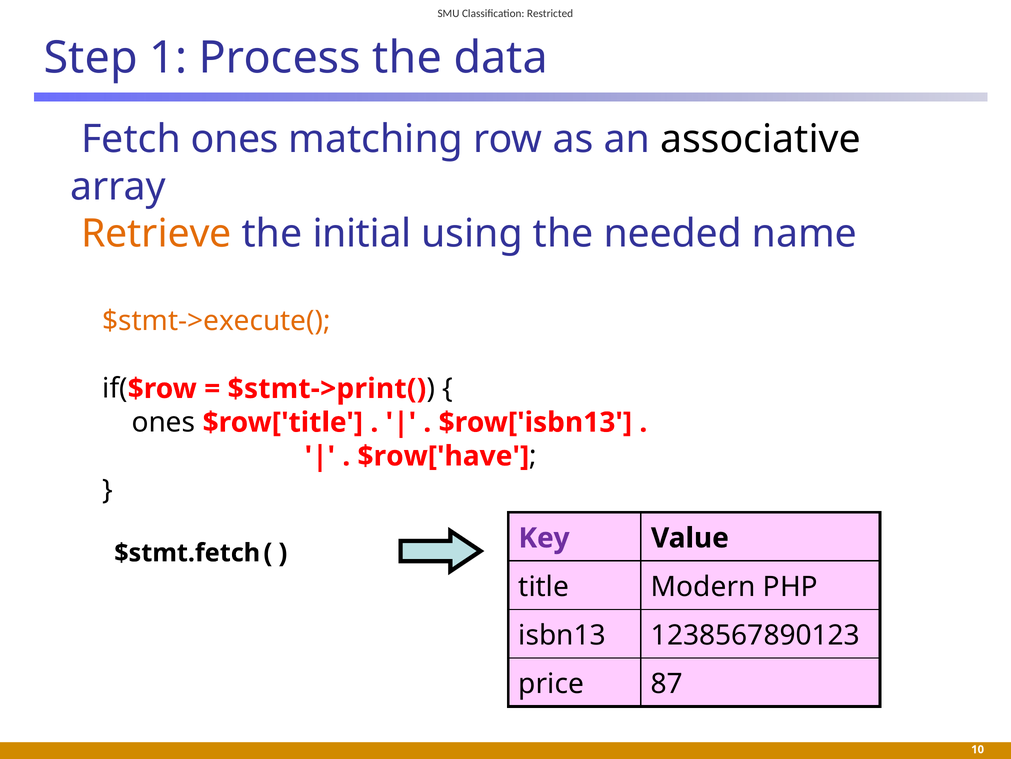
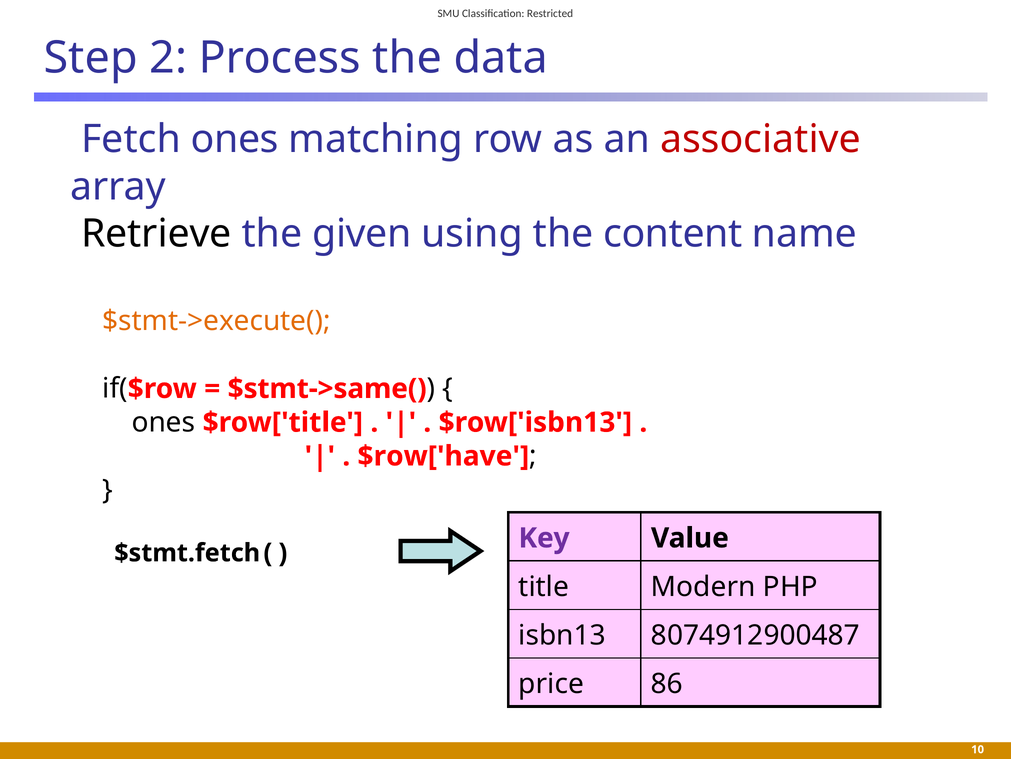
1: 1 -> 2 (168, 58)
associative colour: black -> red (760, 139)
Retrieve colour: orange -> black (156, 234)
initial: initial -> given (362, 234)
needed: needed -> content (673, 234)
$stmt->print(: $stmt->print( -> $stmt->same( (327, 388)
1238567890123: 1238567890123 -> 8074912900487 (756, 635)
87: 87 -> 86 (667, 683)
